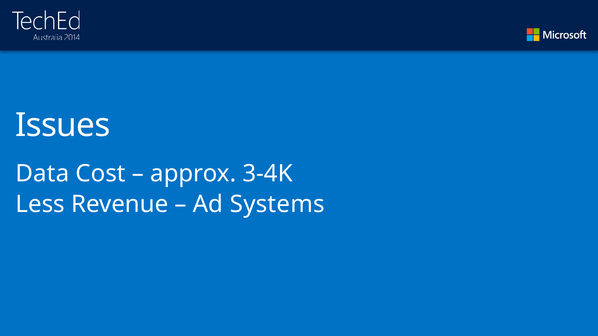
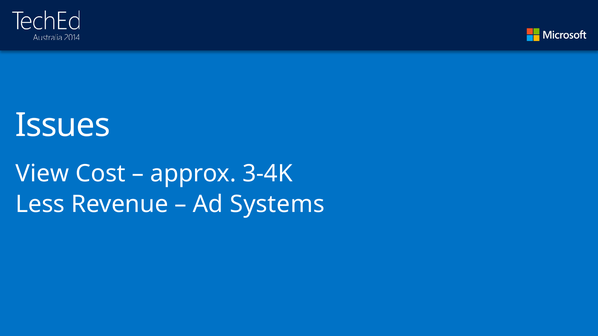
Data: Data -> View (42, 174)
